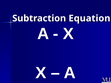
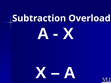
Equation: Equation -> Overload (89, 18)
